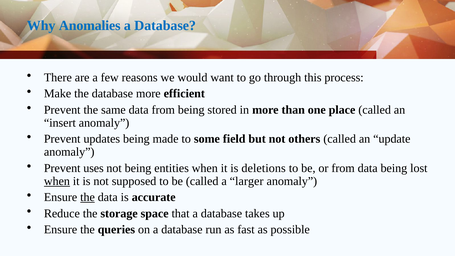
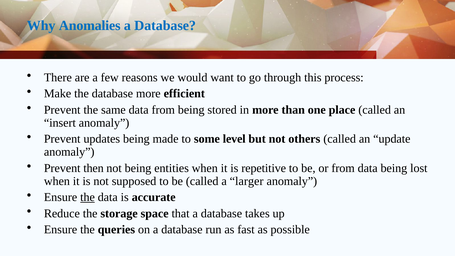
field: field -> level (234, 139)
uses: uses -> then (94, 168)
deletions: deletions -> repetitive (264, 168)
when underline: present -> none (57, 181)
